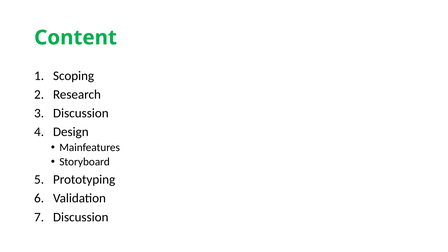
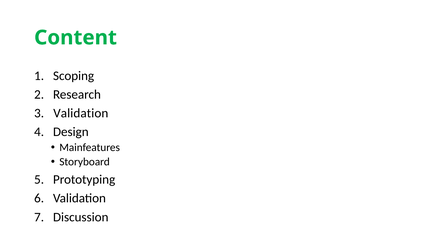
Discussion: Discussion -> Validation (81, 113)
